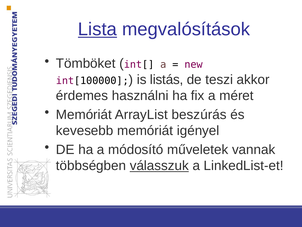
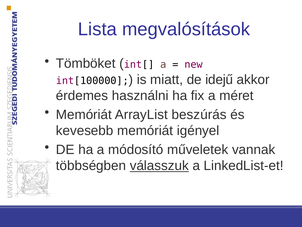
Lista underline: present -> none (97, 29)
listás: listás -> miatt (167, 79)
teszi: teszi -> idejű (219, 79)
